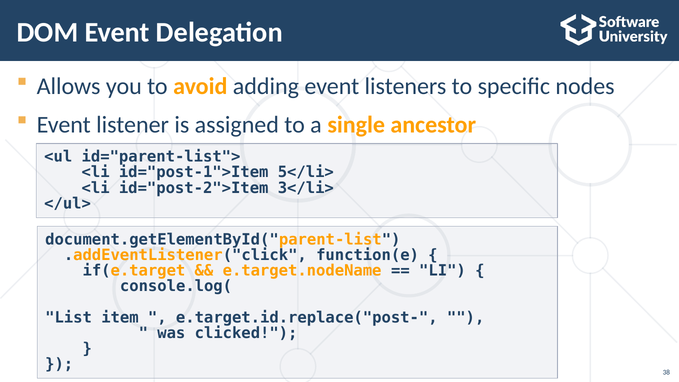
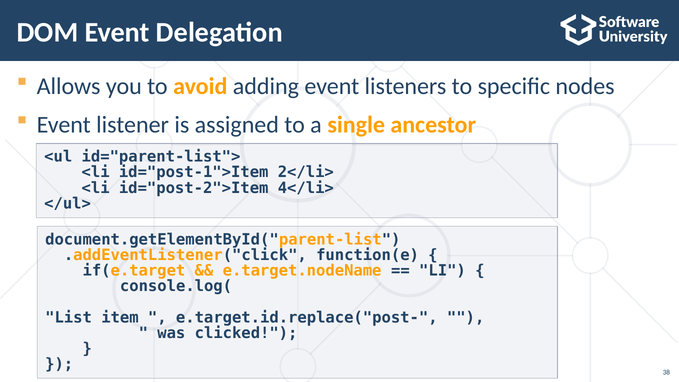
5</li>: 5</li> -> 2</li> (306, 172)
3</li>: 3</li> -> 4</li> (306, 188)
